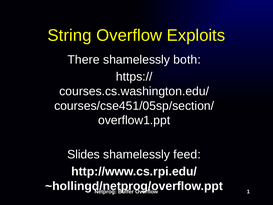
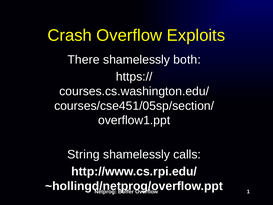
String: String -> Crash (70, 35)
Slides: Slides -> String (83, 154)
feed: feed -> calls (187, 154)
